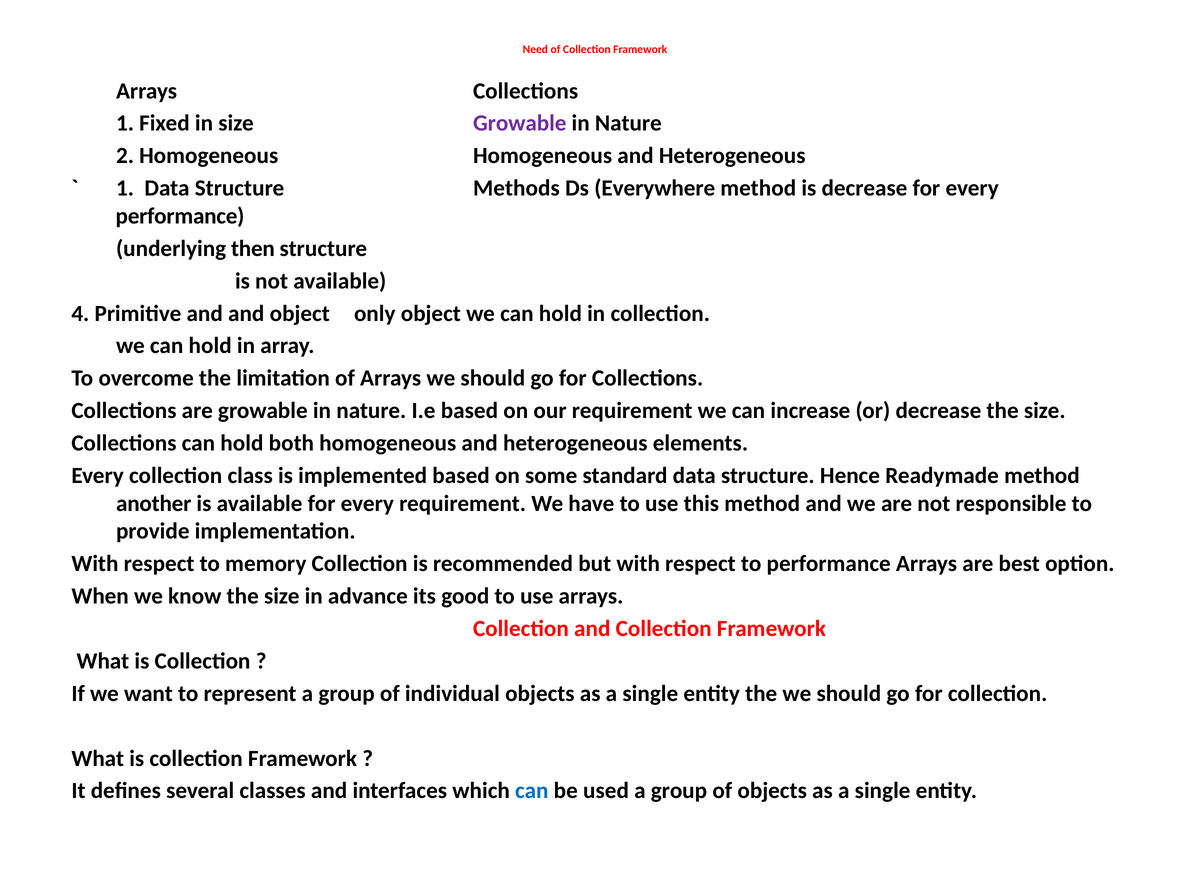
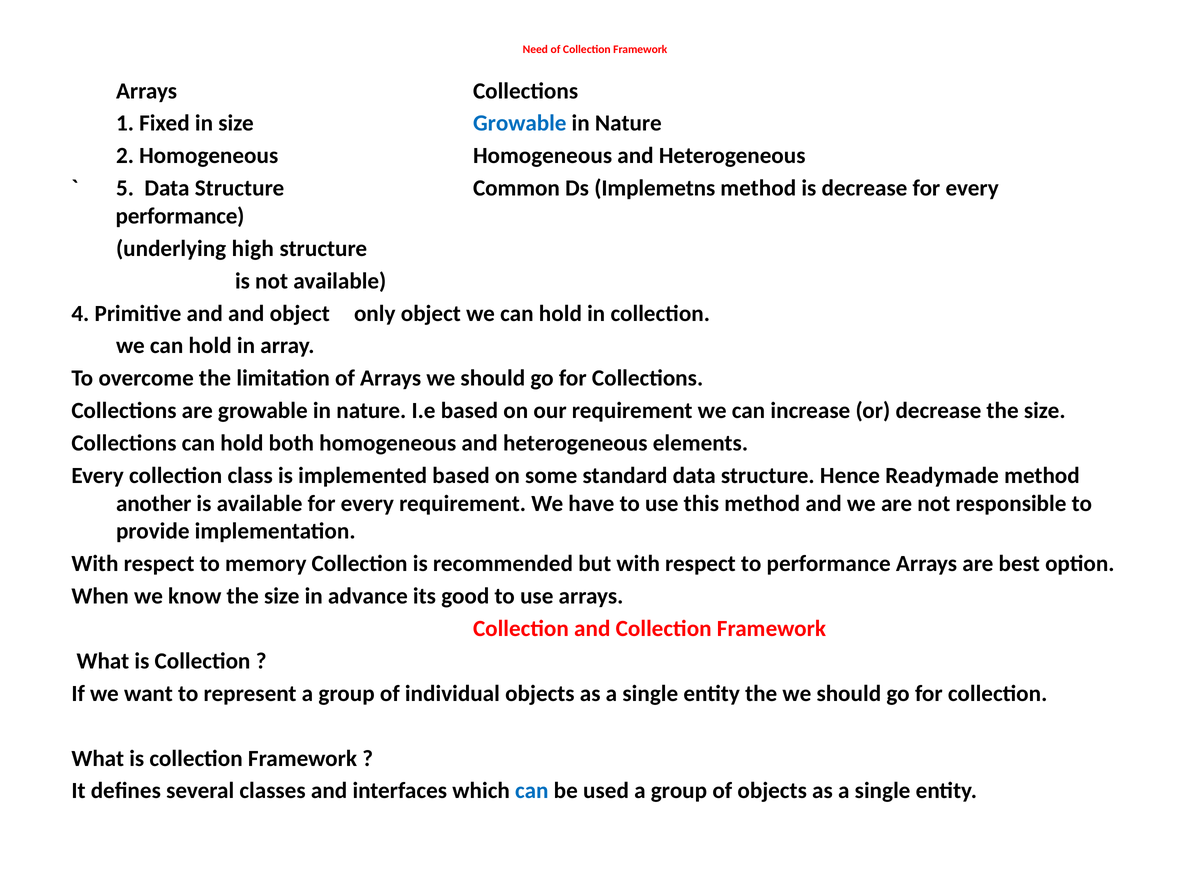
Growable colour: purple -> blue (520, 123)
1: 1 -> 5 (125, 188)
Methods: Methods -> Common (516, 188)
Everywhere: Everywhere -> Implemetns (655, 188)
then: then -> high (253, 249)
